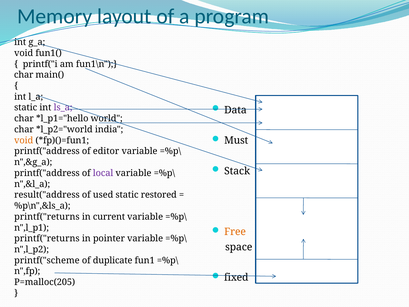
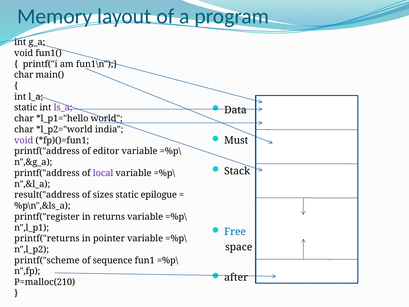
void colour: orange -> purple (24, 140)
used: used -> sizes (103, 195)
restored: restored -> epilogue (159, 195)
printf("returns: printf("returns -> printf("register (47, 217)
current: current -> returns (109, 217)
Free colour: orange -> blue (235, 232)
duplicate: duplicate -> sequence (113, 260)
fixed: fixed -> after (236, 277)
P=malloc(205: P=malloc(205 -> P=malloc(210 (45, 282)
